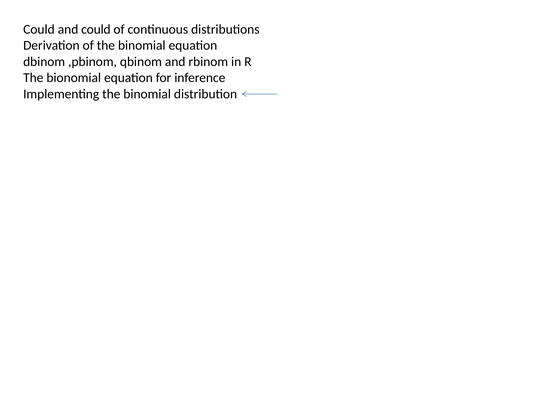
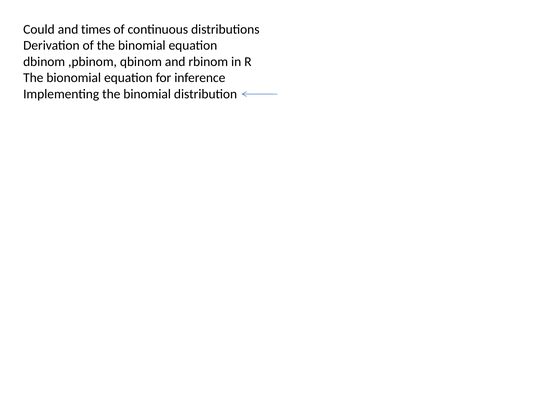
and could: could -> times (96, 29)
